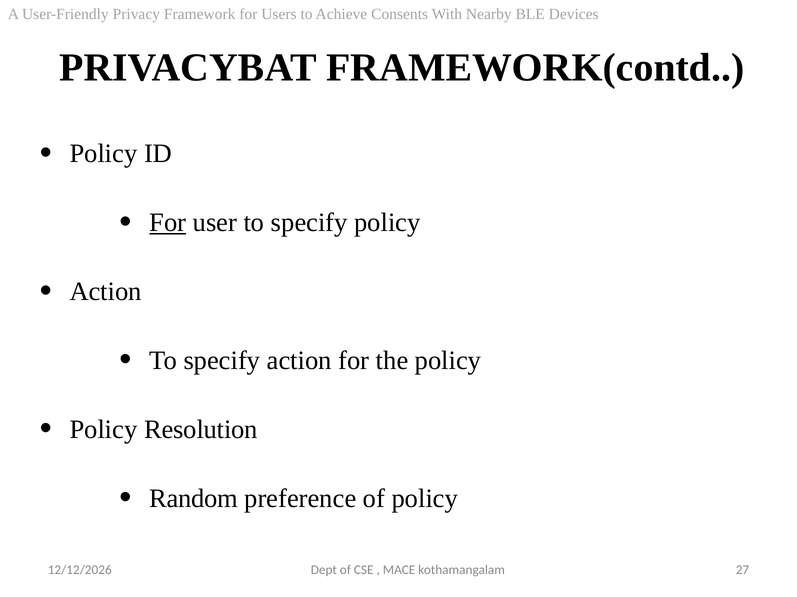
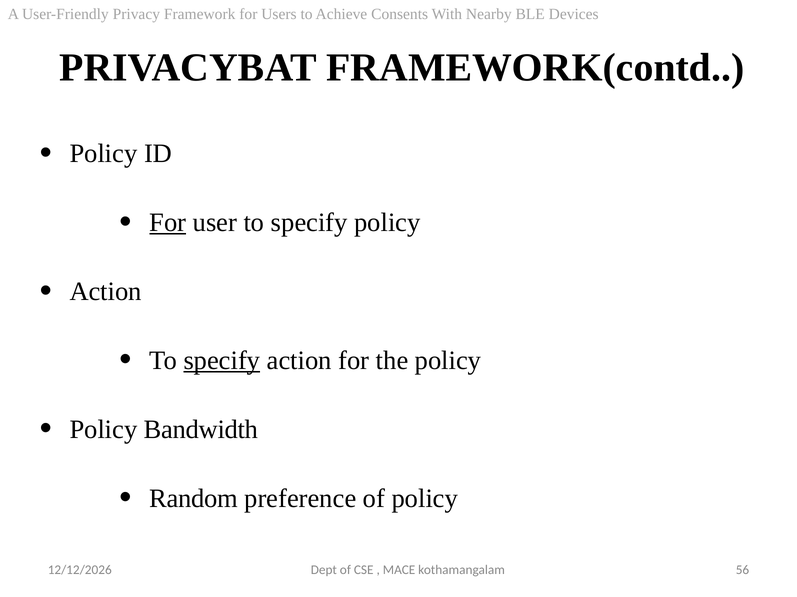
specify underline: none -> present (222, 361)
Resolution: Resolution -> Bandwidth (201, 430)
27: 27 -> 56 (742, 571)
